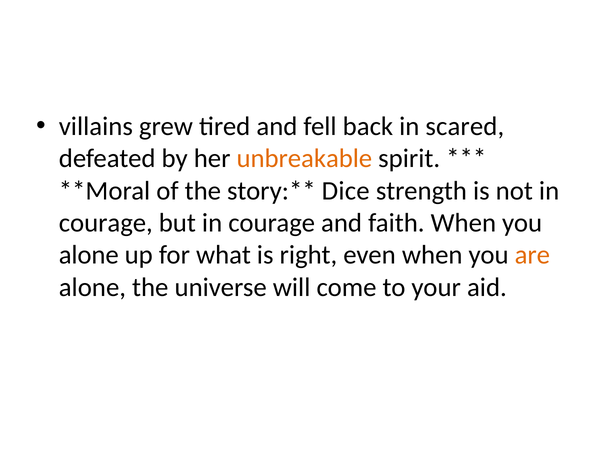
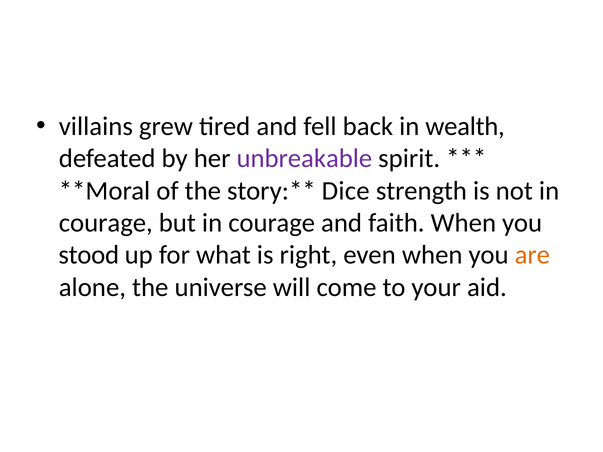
scared: scared -> wealth (465, 126)
unbreakable colour: orange -> purple (304, 159)
alone: alone -> stood (89, 255)
